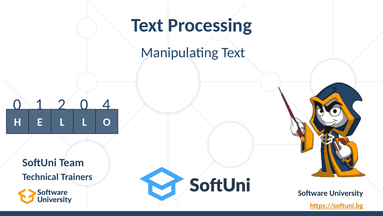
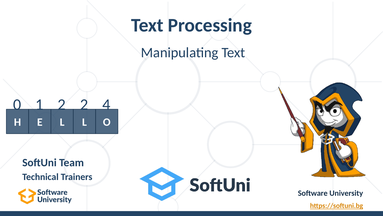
2 0: 0 -> 2 (84, 104)
